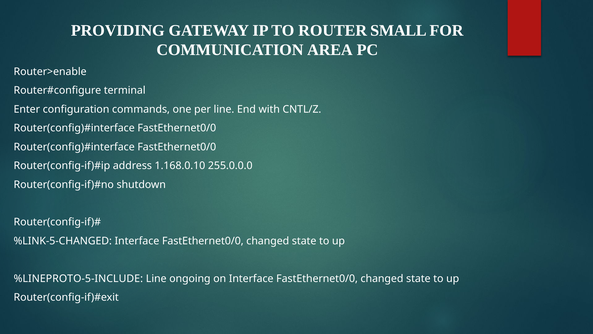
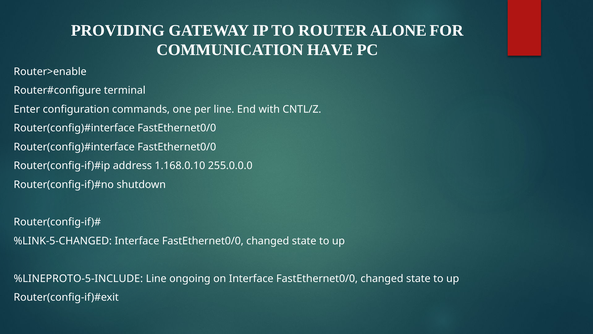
SMALL: SMALL -> ALONE (398, 31)
AREA: AREA -> HAVE (330, 50)
